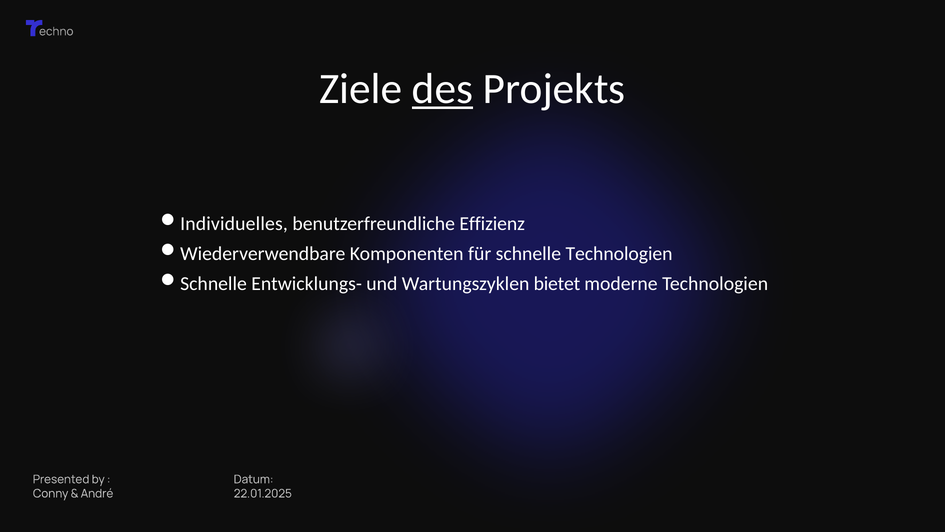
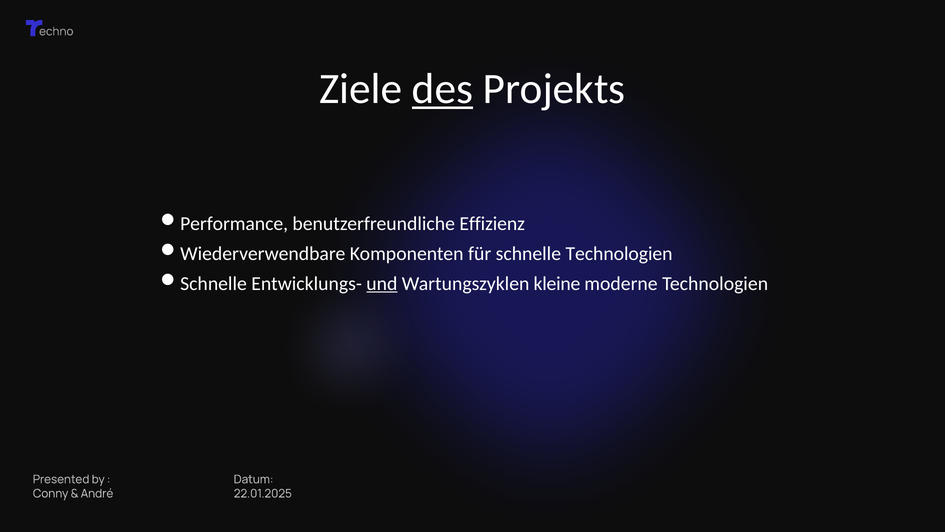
Individuelles: Individuelles -> Performance (234, 223)
und underline: none -> present (382, 283)
bietet: bietet -> kleine (557, 283)
